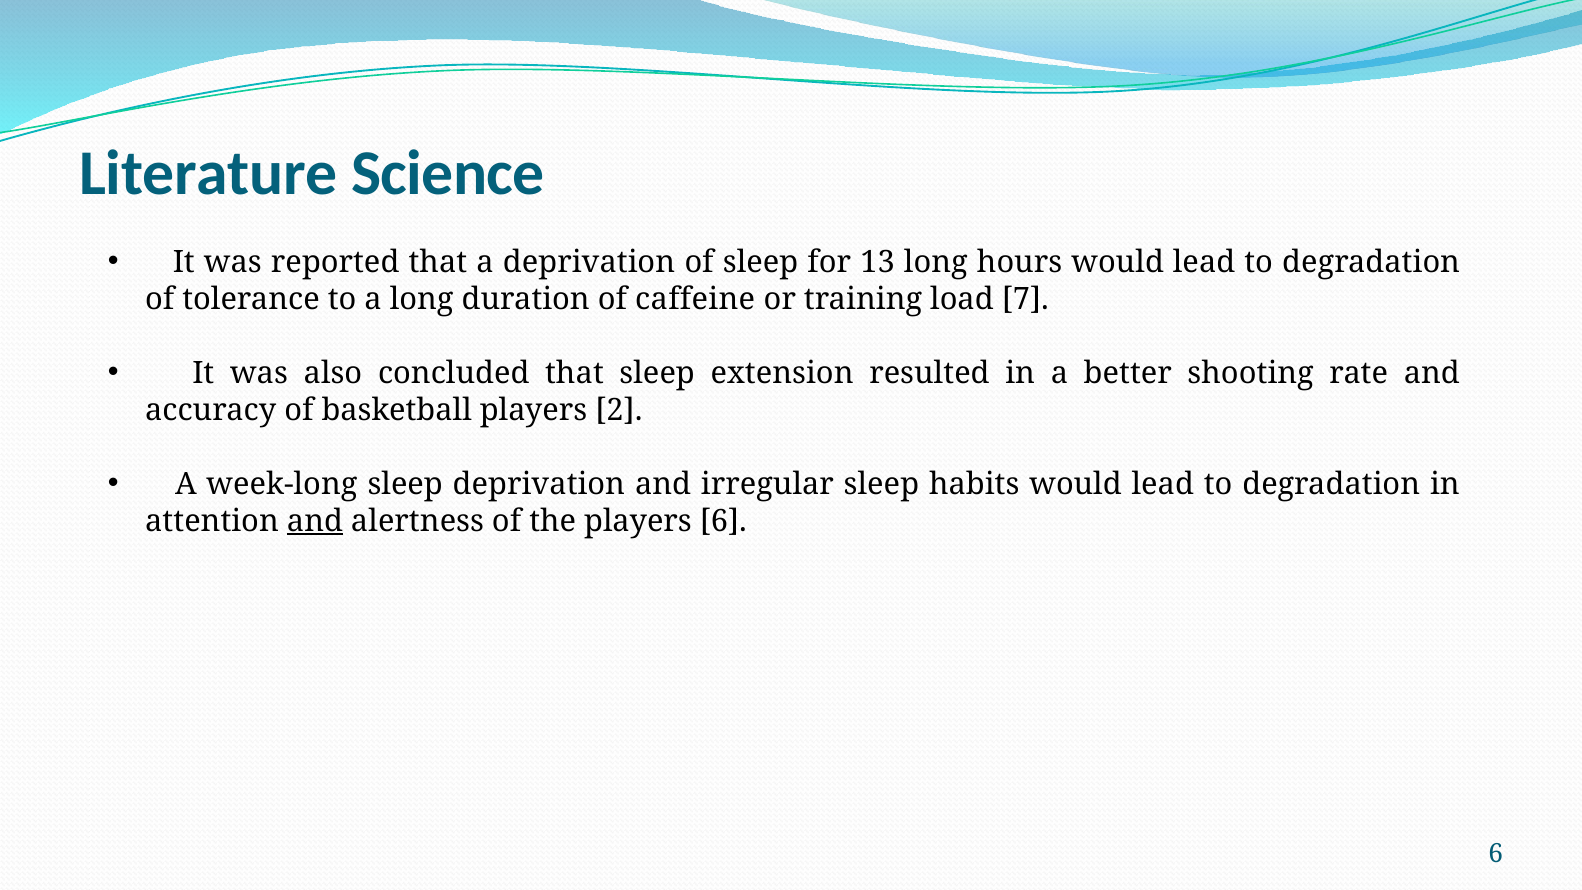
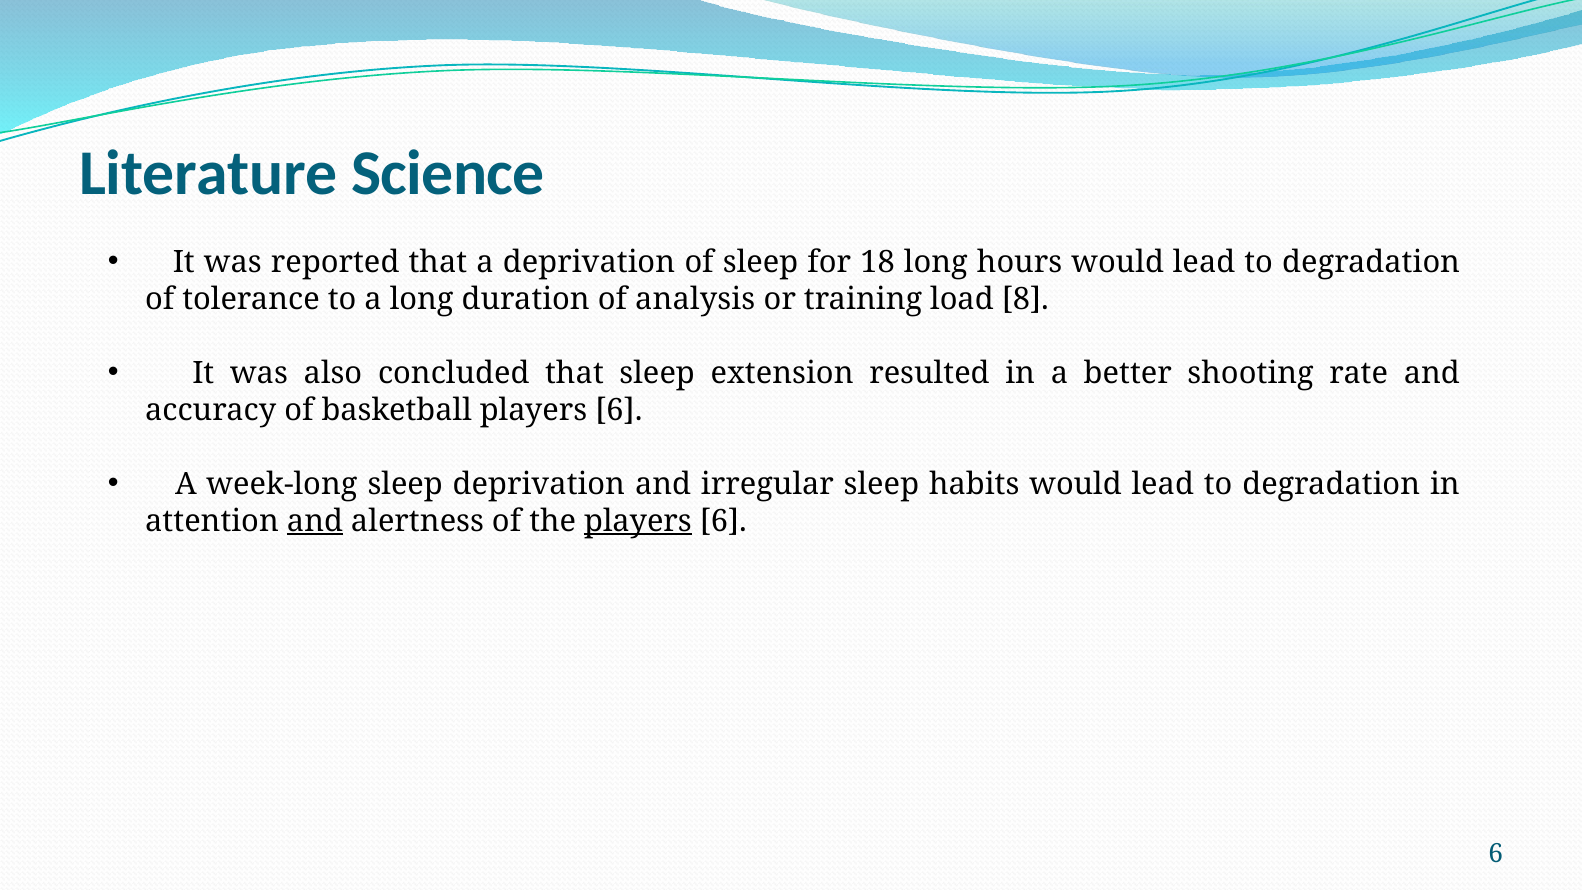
13: 13 -> 18 (878, 262)
caffeine: caffeine -> analysis (695, 299)
7: 7 -> 8 (1025, 299)
basketball players 2: 2 -> 6 (619, 410)
players underline: none -> present (638, 521)
